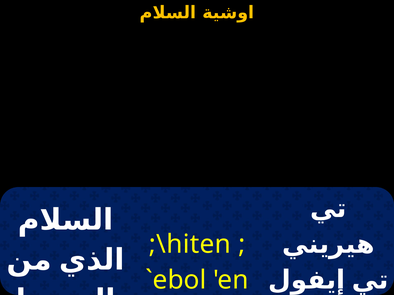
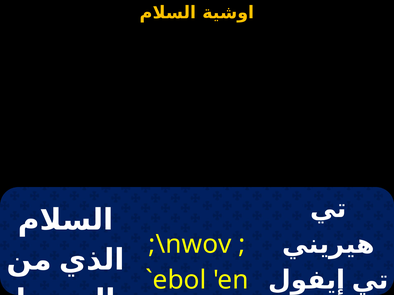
;\hiten: ;\hiten -> ;\nwov (190, 245)
